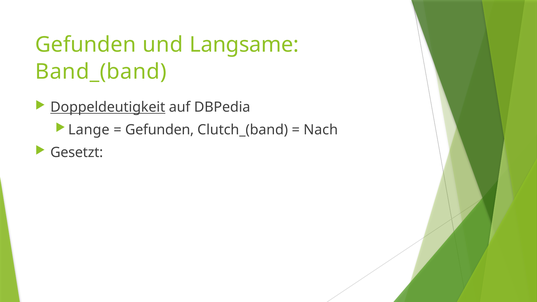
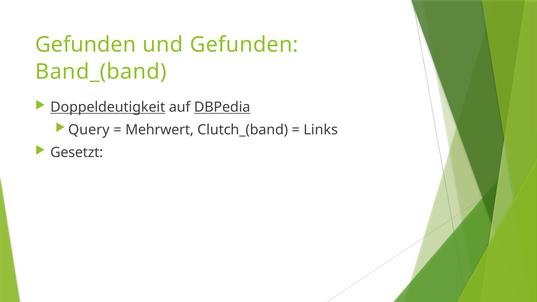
und Langsame: Langsame -> Gefunden (244, 45)
DBPedia underline: none -> present (222, 107)
Lange: Lange -> Query (89, 130)
Gefunden: Gefunden -> Mehrwert (160, 130)
Nach: Nach -> Links (321, 130)
